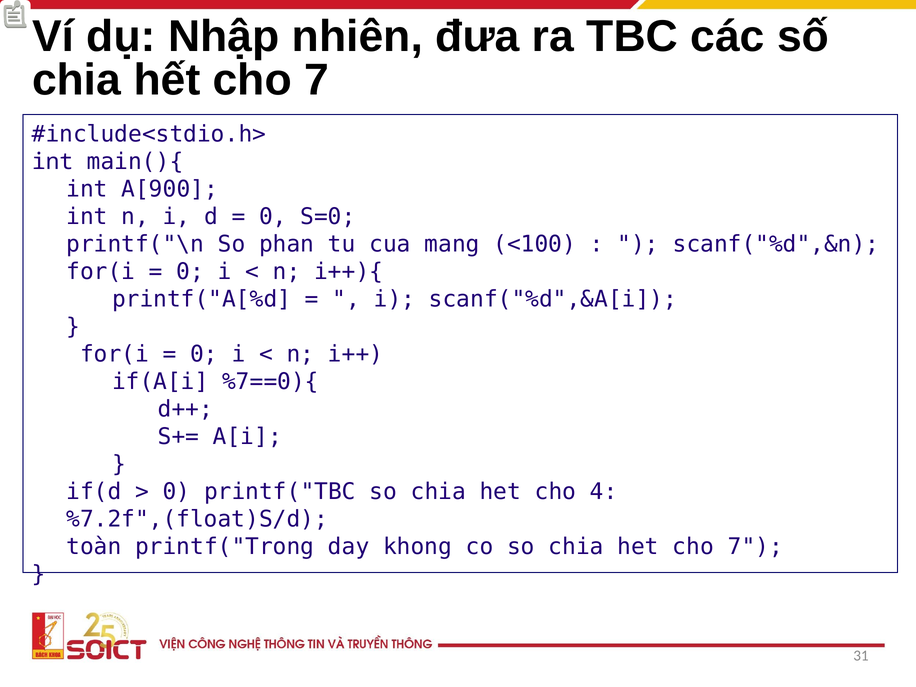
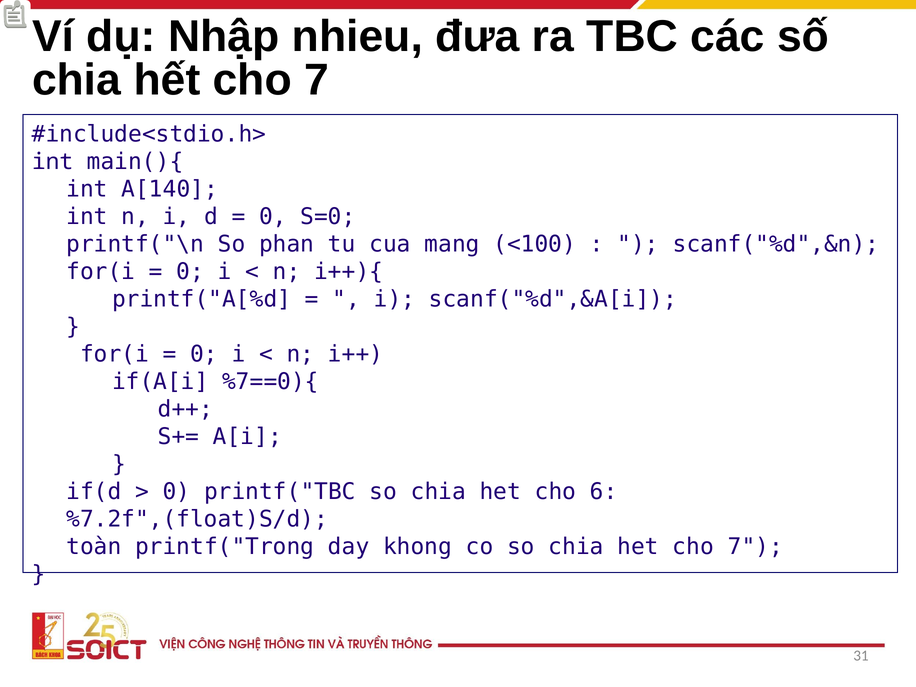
nhiên: nhiên -> nhieu (357, 37)
A[900: A[900 -> A[140 (170, 189)
4: 4 -> 6 (604, 492)
